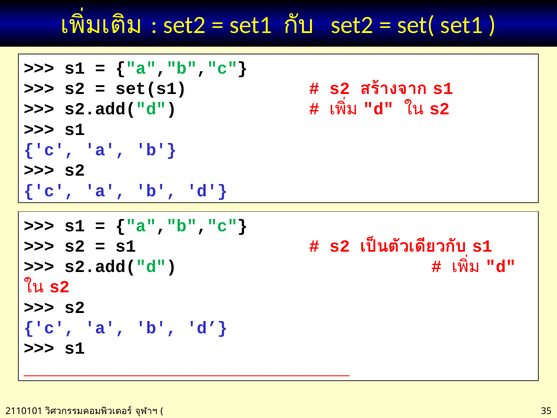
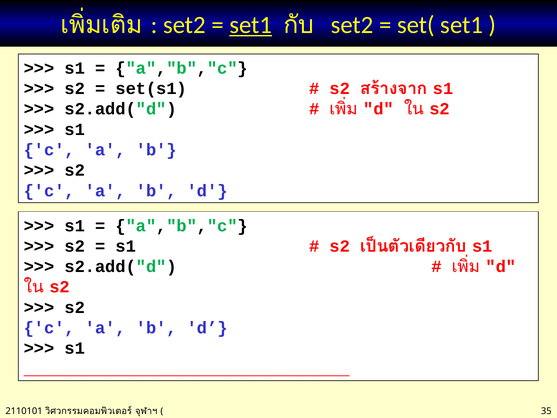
set1 underline: none -> present (251, 25)
